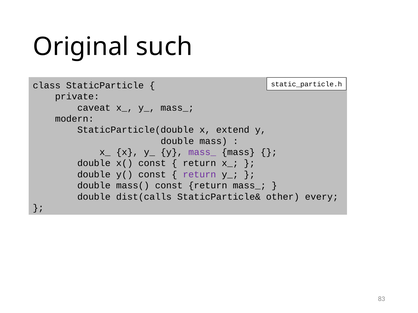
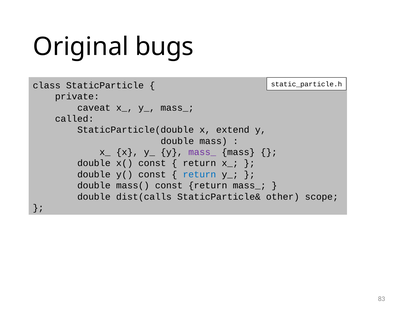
such: such -> bugs (165, 47)
modern: modern -> called (74, 119)
return colour: purple -> blue (199, 175)
every: every -> scope (322, 197)
